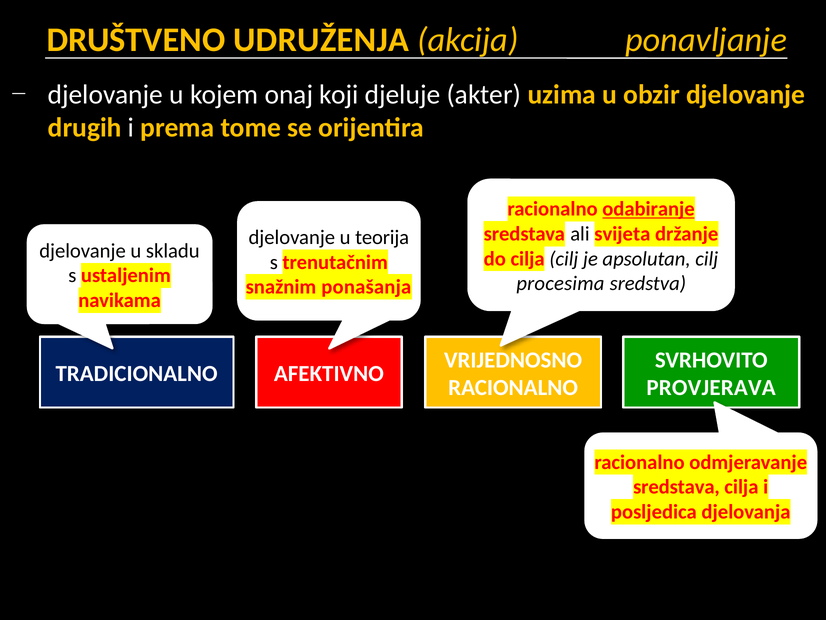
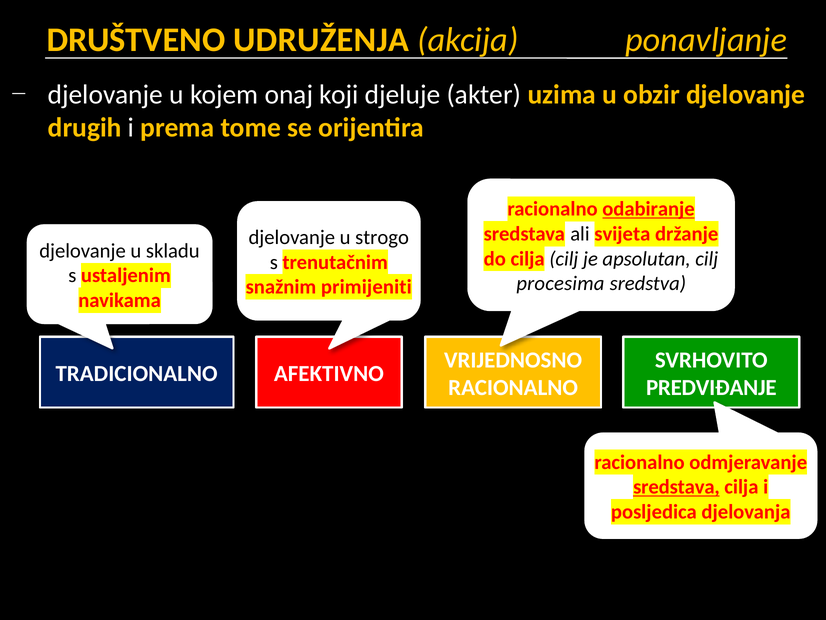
teorija: teorija -> strogo (382, 237)
ponašanja: ponašanja -> primijeniti (366, 287)
PROVJERAVA: PROVJERAVA -> PREDVIĐANJE (711, 387)
sredstava underline: none -> present (676, 487)
